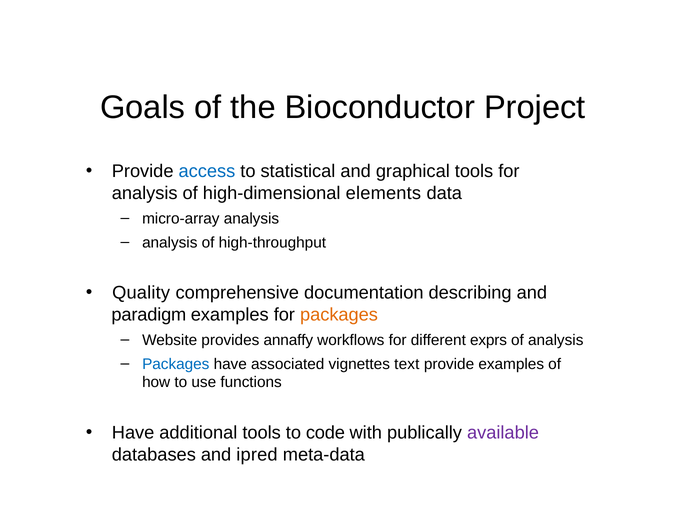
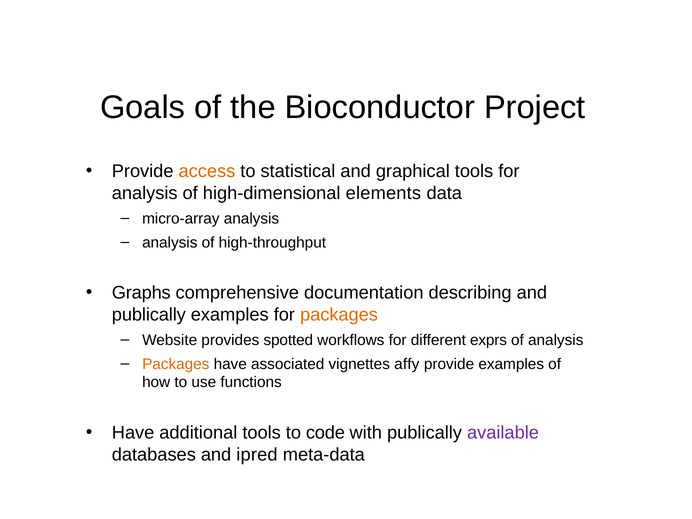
access colour: blue -> orange (207, 171)
Quality: Quality -> Graphs (141, 293)
paradigm: paradigm -> publically (149, 315)
annaffy: annaffy -> spotted (288, 340)
Packages colour: blue -> orange (176, 364)
text: text -> affy (407, 364)
